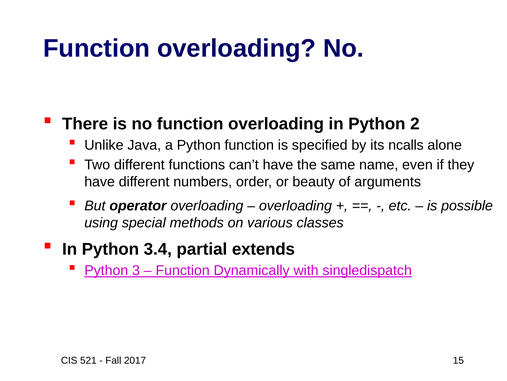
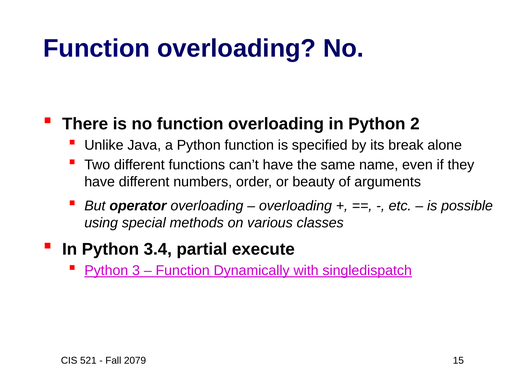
ncalls: ncalls -> break (406, 145)
extends: extends -> execute (263, 249)
2017: 2017 -> 2079 (135, 360)
